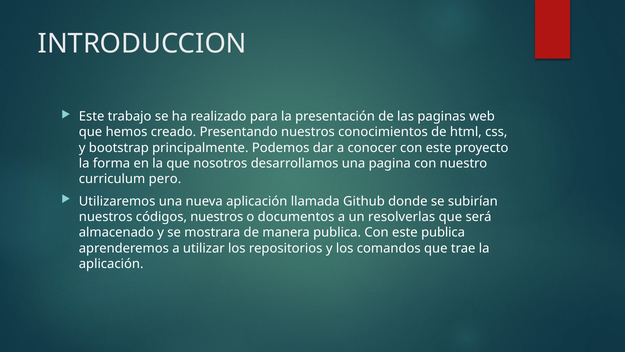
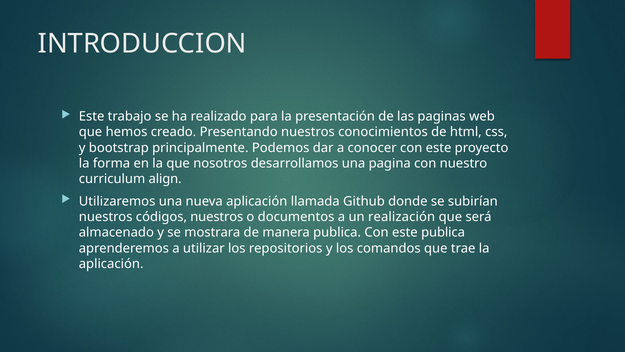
pero: pero -> align (165, 179)
resolverlas: resolverlas -> realización (402, 217)
